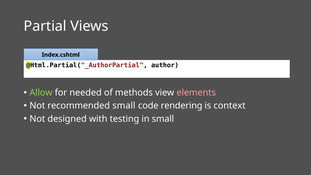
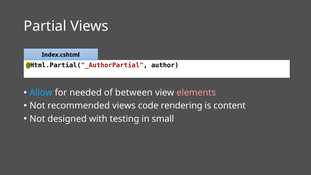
Allow colour: light green -> light blue (41, 93)
methods: methods -> between (134, 93)
recommended small: small -> views (124, 106)
context: context -> content (230, 106)
